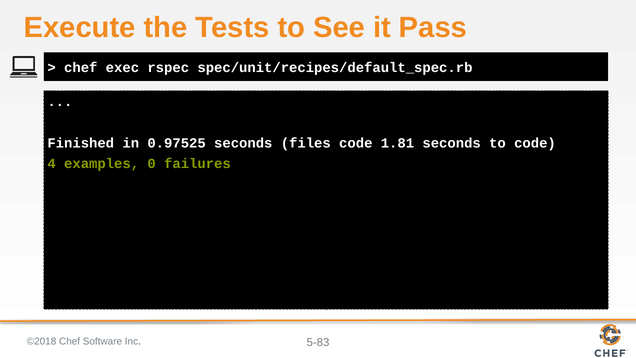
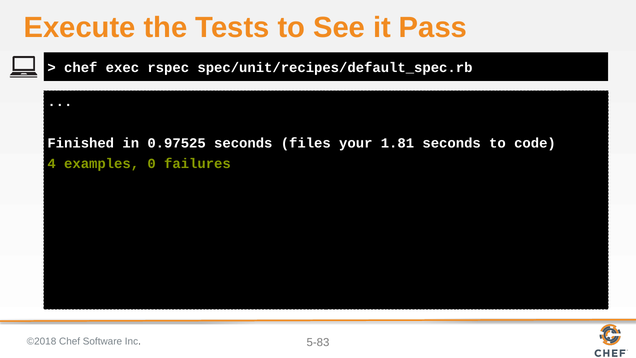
files code: code -> your (356, 143)
